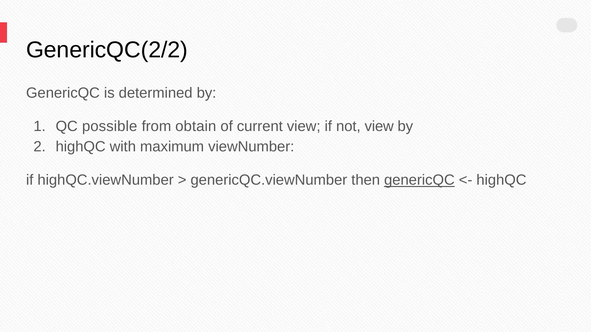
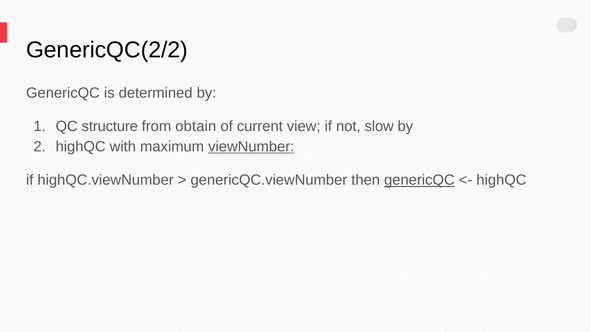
possible: possible -> structure (110, 126)
not view: view -> slow (379, 126)
viewNumber underline: none -> present (251, 147)
